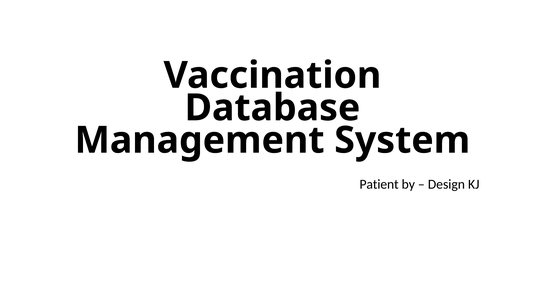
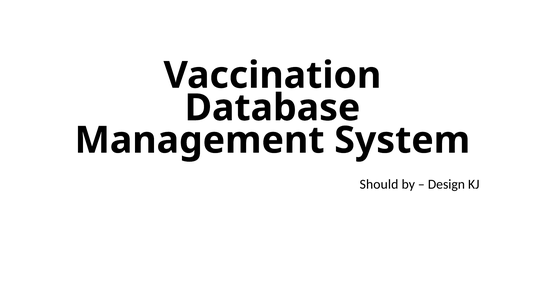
Patient: Patient -> Should (379, 184)
